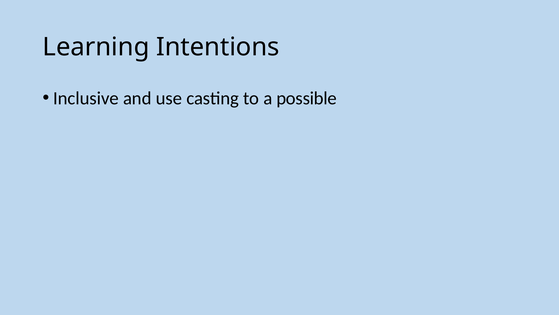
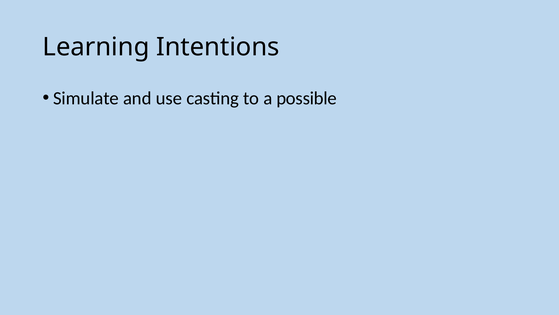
Inclusive: Inclusive -> Simulate (86, 98)
